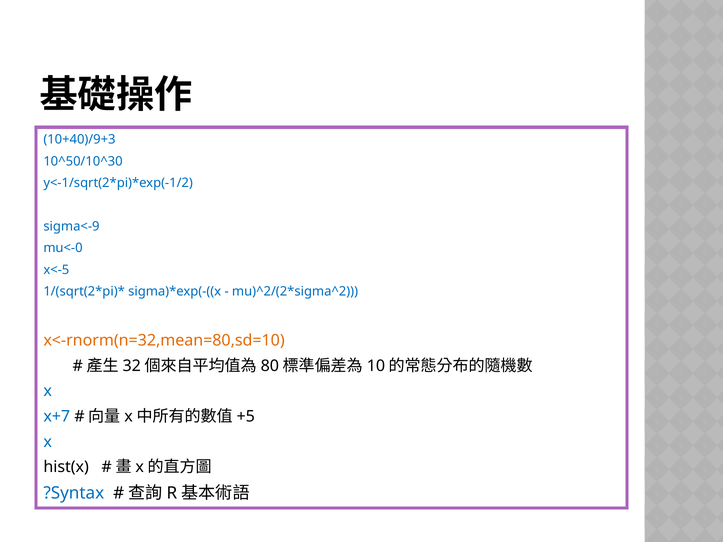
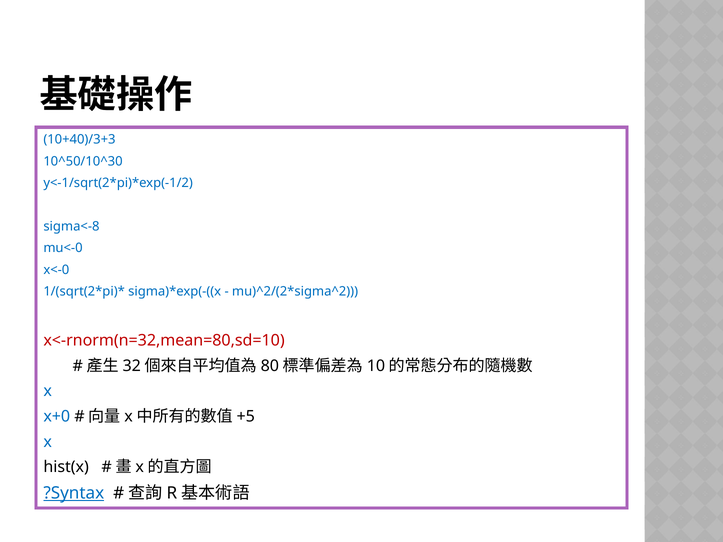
10+40)/9+3: 10+40)/9+3 -> 10+40)/3+3 (79, 140)
sigma<-9: sigma<-9 -> sigma<-8 (71, 227)
x<-5: x<-5 -> x<-0 (56, 270)
x<-rnorm(n=32,mean=80,sd=10 colour: orange -> red (164, 341)
x+7: x+7 -> x+0 (57, 417)
?Syntax underline: none -> present (74, 493)
